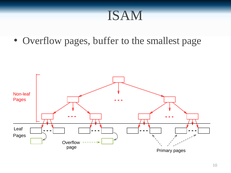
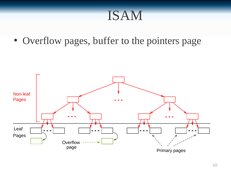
smallest: smallest -> pointers (163, 41)
